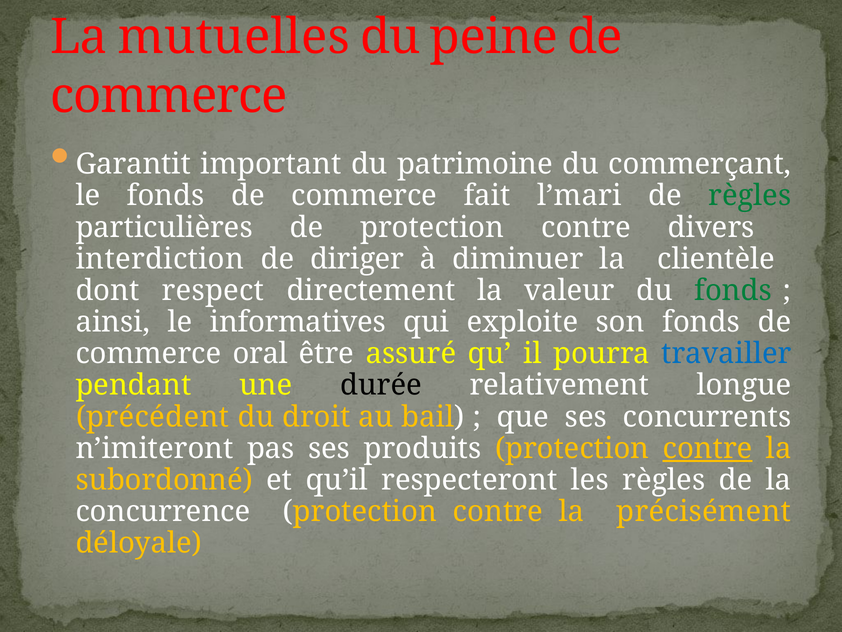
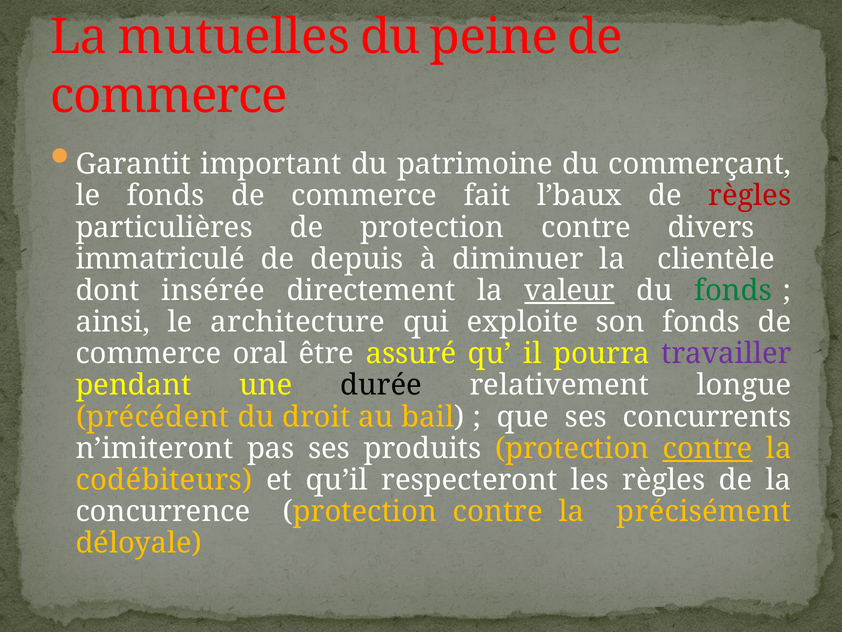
l’mari: l’mari -> l’baux (579, 196)
règles colour: green -> red (750, 196)
interdiction: interdiction -> immatriculé (160, 259)
diriger: diriger -> depuis (357, 259)
respect: respect -> insérée (213, 290)
valeur underline: none -> present (569, 290)
informatives: informatives -> architecture (298, 322)
travailler colour: blue -> purple (726, 353)
subordonné: subordonné -> codébiteurs (164, 480)
